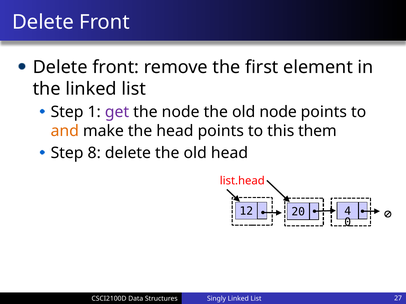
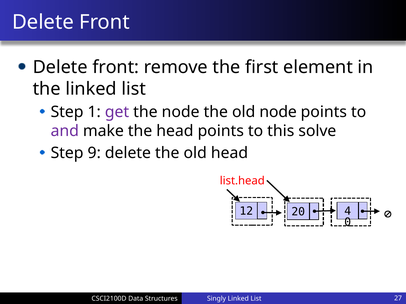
and colour: orange -> purple (65, 131)
them: them -> solve (317, 131)
8: 8 -> 9 (94, 153)
